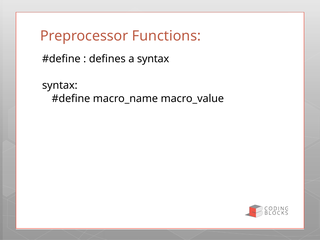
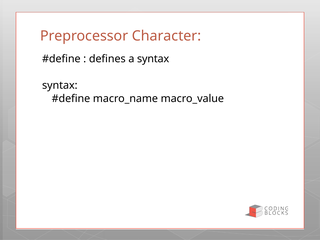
Functions: Functions -> Character (166, 36)
